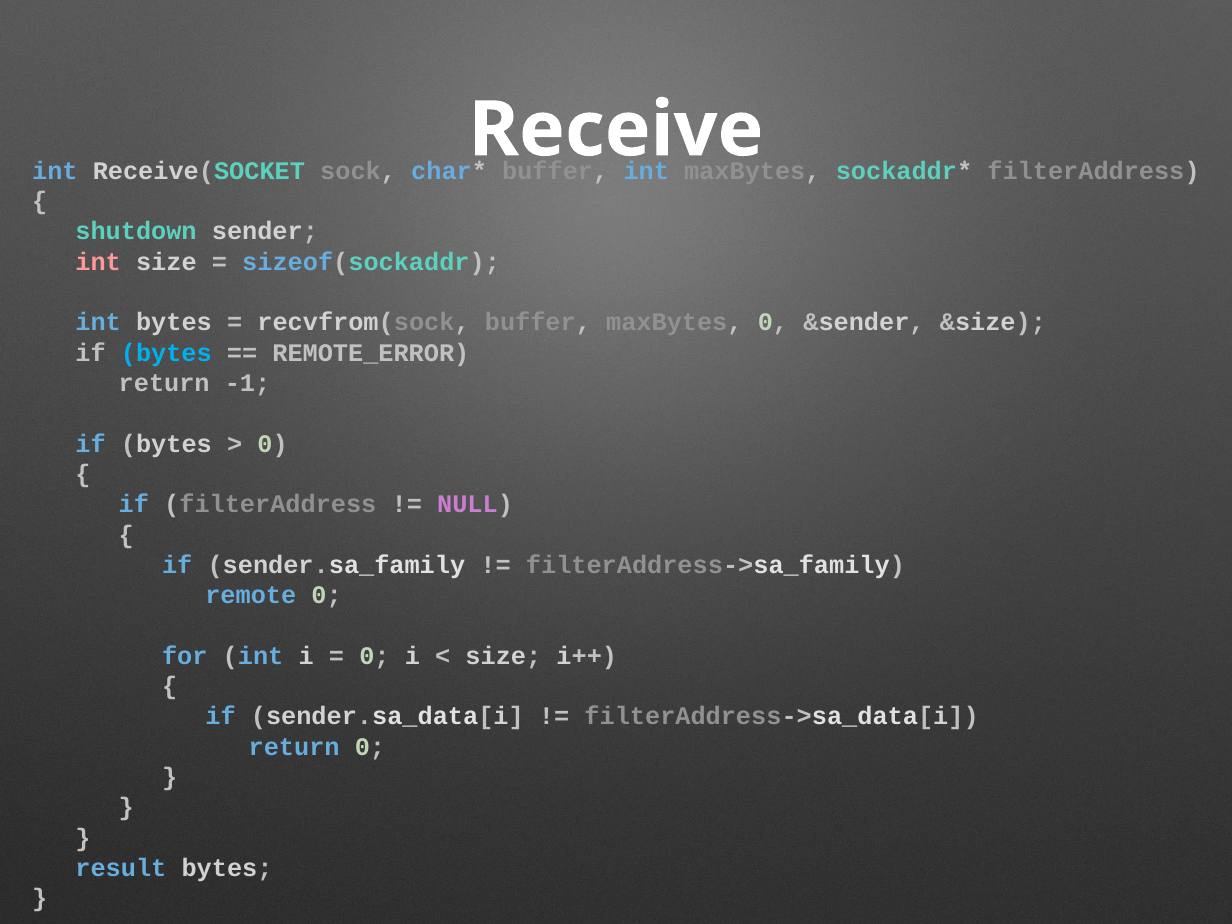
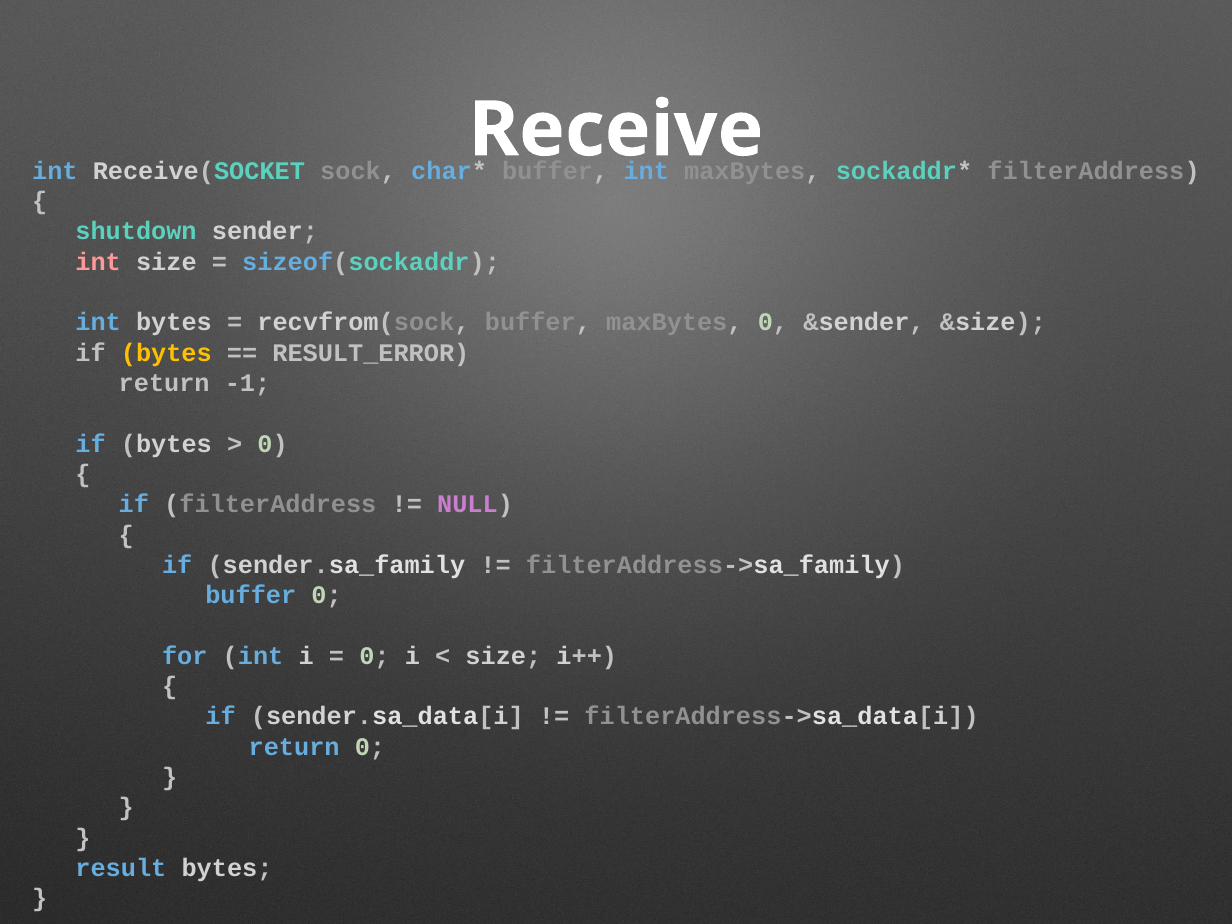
bytes colour: light blue -> yellow (166, 353)
REMOTE_ERROR: REMOTE_ERROR -> RESULT_ERROR (371, 353)
remote: remote -> buffer (251, 595)
